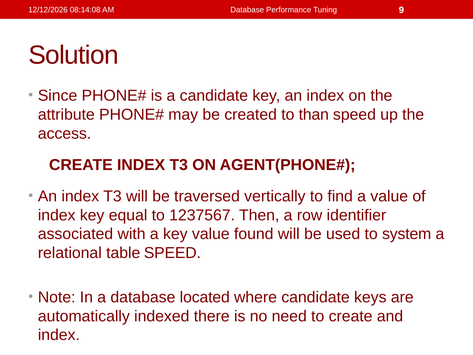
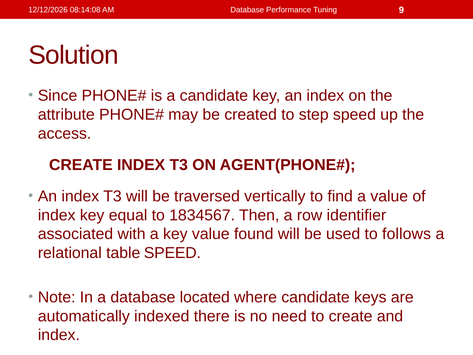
than: than -> step (314, 115)
1237567: 1237567 -> 1834567 (202, 215)
system: system -> follows (407, 234)
